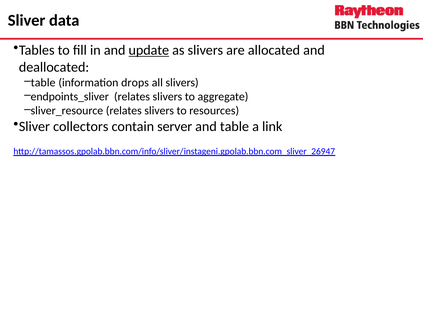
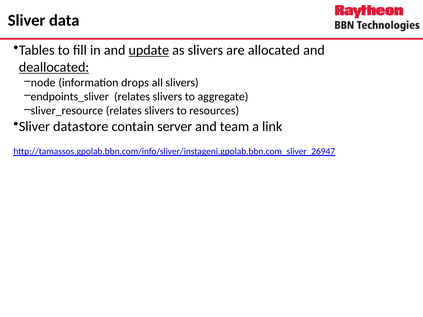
deallocated underline: none -> present (54, 67)
table: table -> node (43, 83)
collectors: collectors -> datastore (81, 126)
and table: table -> team (235, 126)
